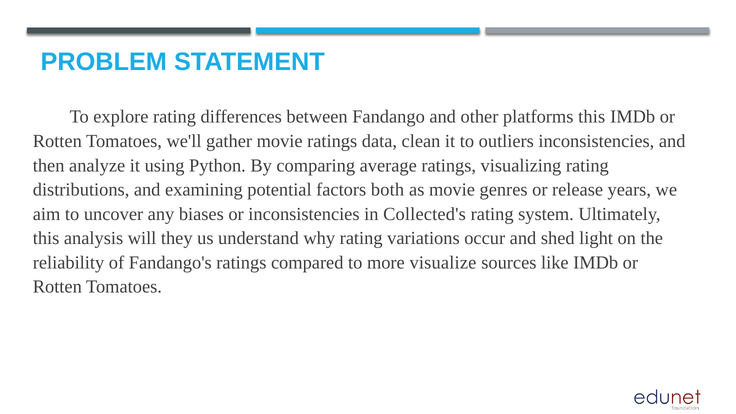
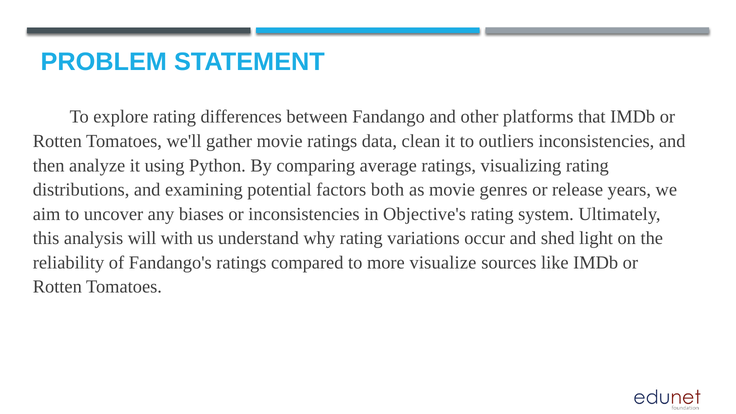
platforms this: this -> that (592, 117)
Collected's: Collected's -> Objective's (425, 214)
they: they -> with (177, 238)
